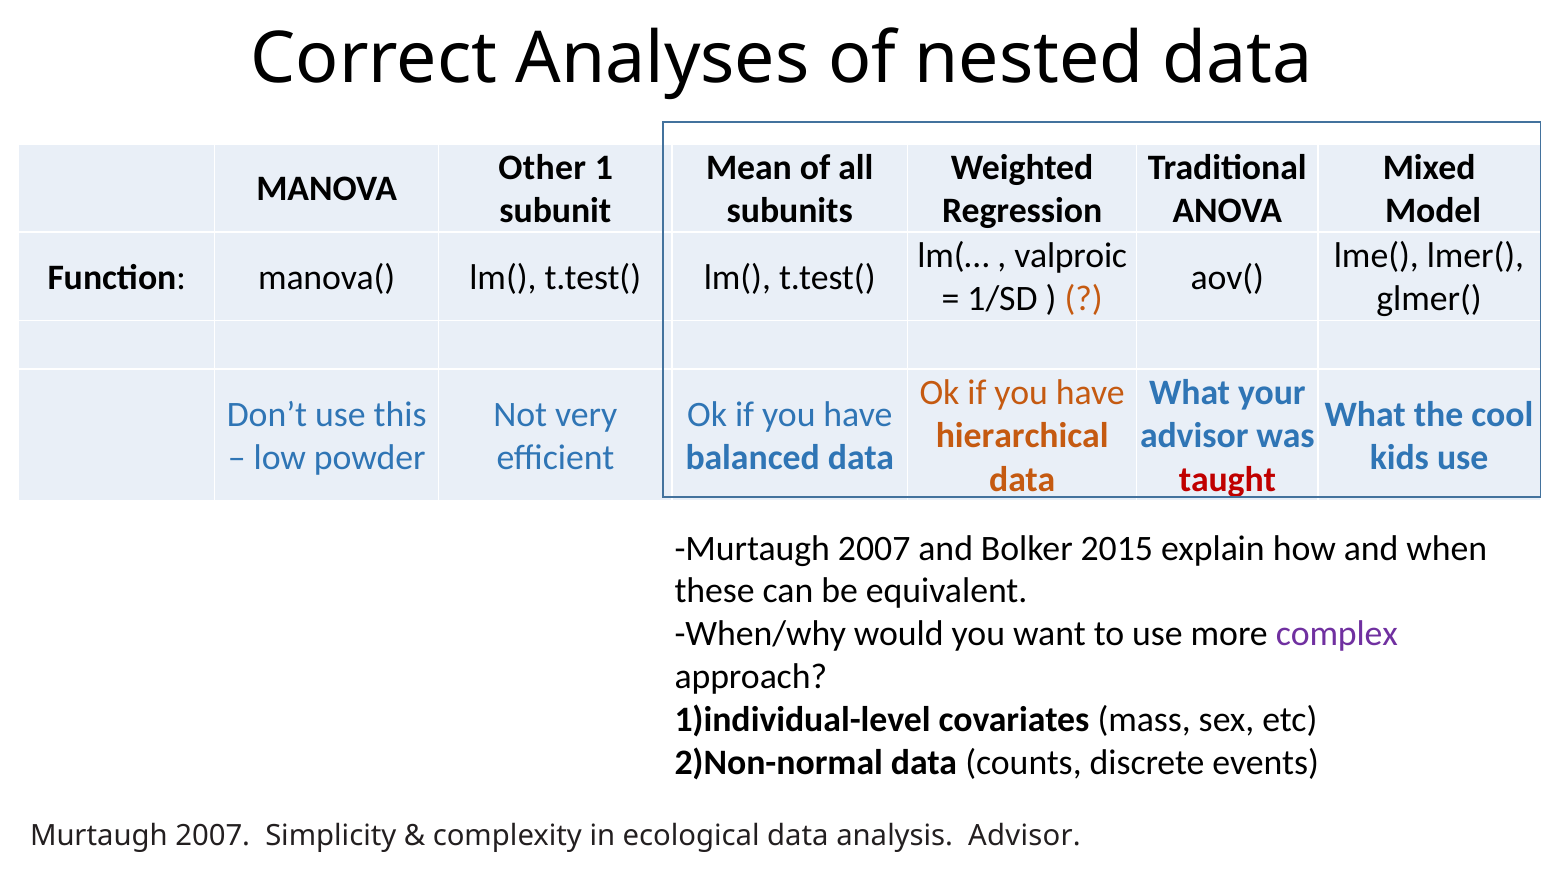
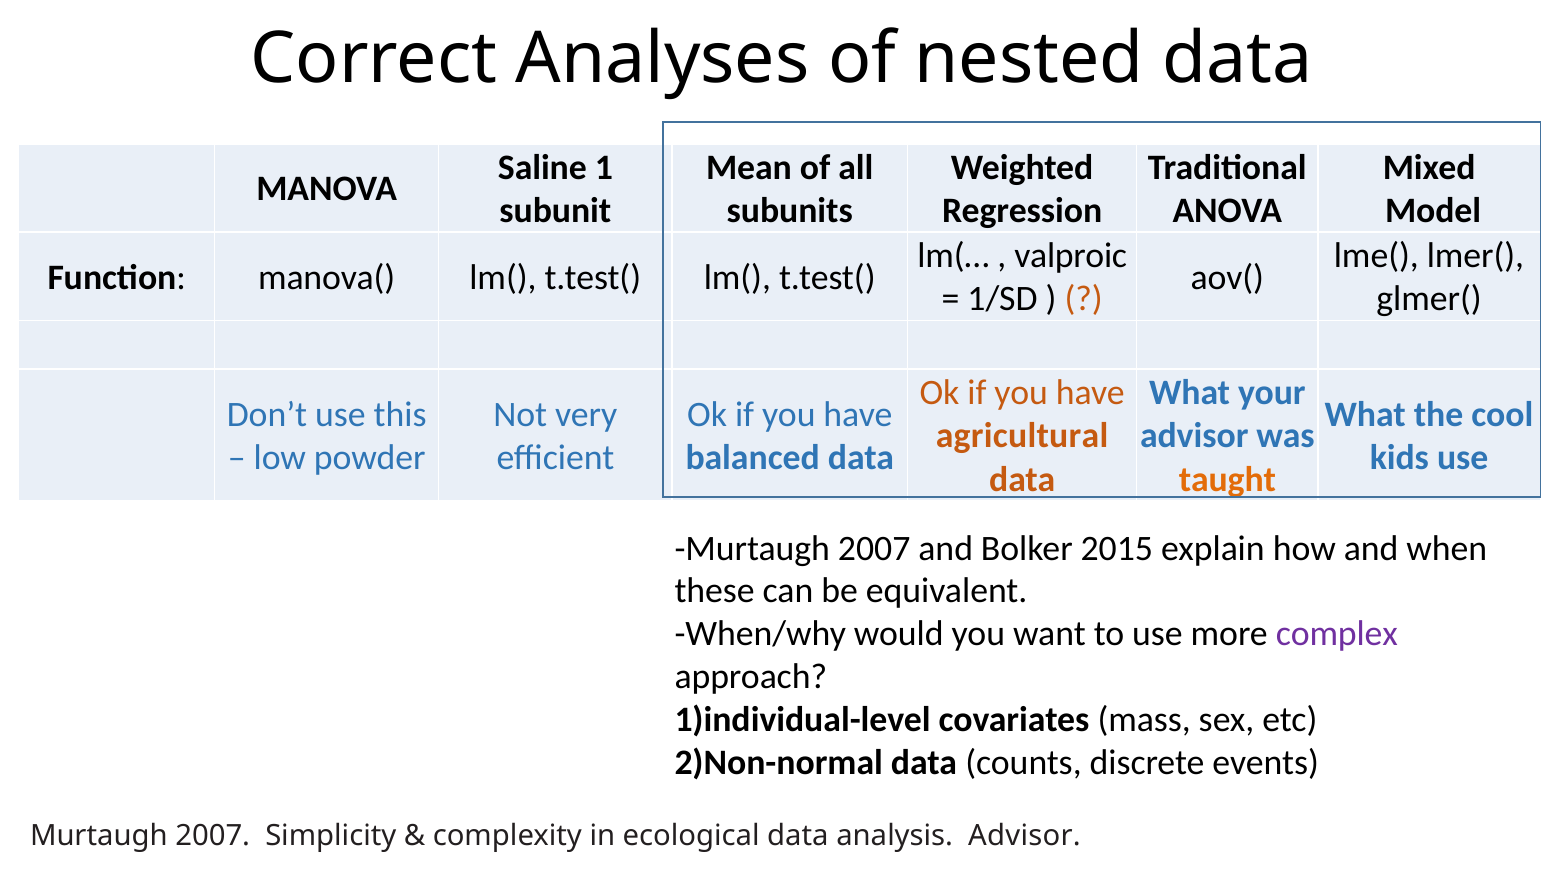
Other: Other -> Saline (542, 167)
hierarchical: hierarchical -> agricultural (1022, 436)
taught colour: red -> orange (1227, 480)
